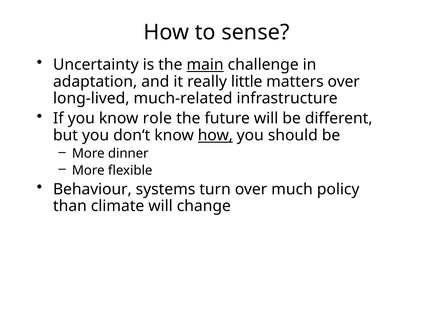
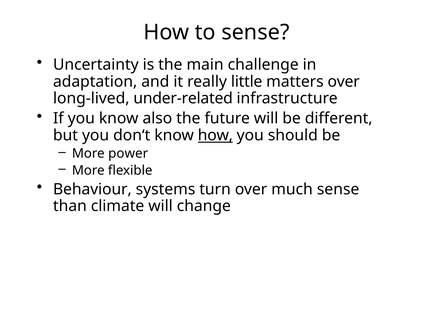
main underline: present -> none (205, 65)
much-related: much-related -> under-related (183, 98)
role: role -> also (157, 118)
dinner: dinner -> power (128, 153)
much policy: policy -> sense (338, 189)
